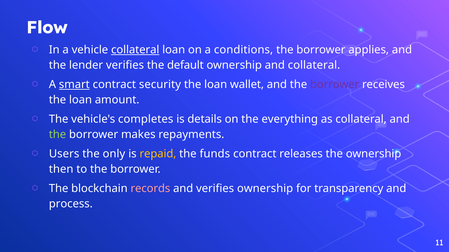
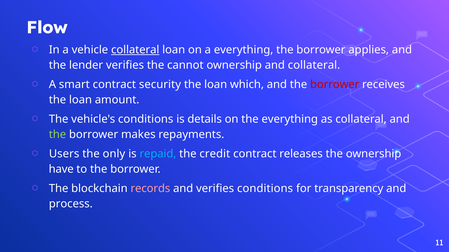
a conditions: conditions -> everything (244, 50)
default: default -> cannot (185, 65)
smart underline: present -> none (74, 85)
wallet: wallet -> which (247, 85)
borrower colour: purple -> red (335, 85)
vehicle's completes: completes -> conditions (146, 119)
repaid colour: yellow -> light blue (158, 154)
funds: funds -> credit (215, 154)
then: then -> have (61, 170)
verifies ownership: ownership -> conditions (265, 189)
